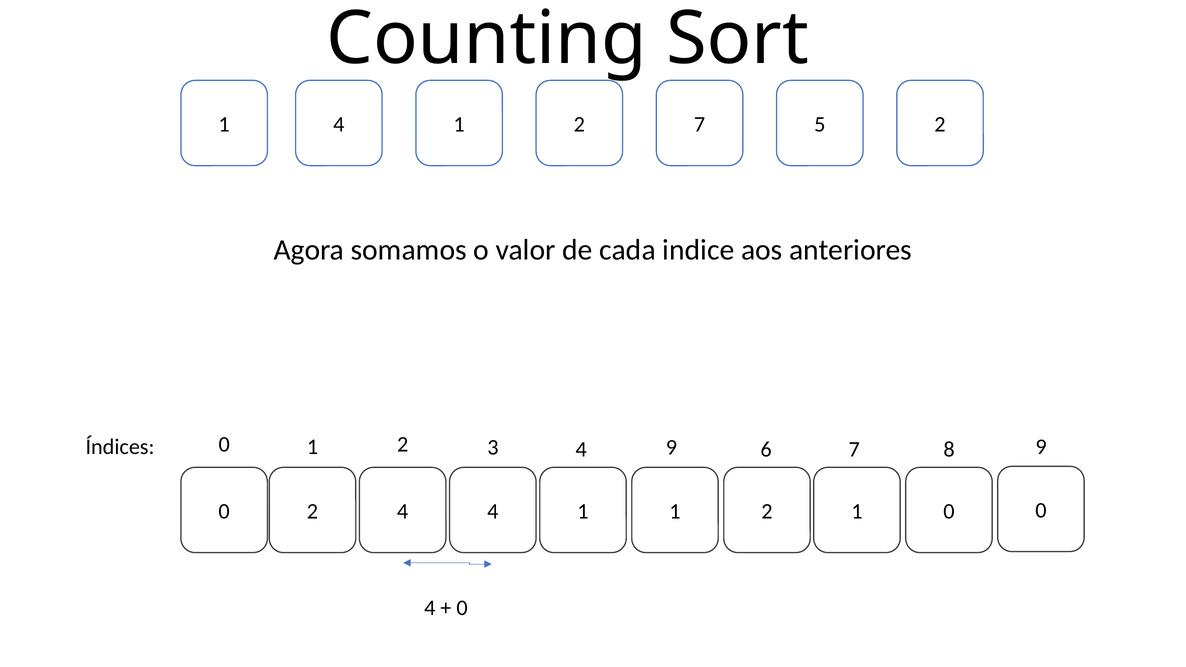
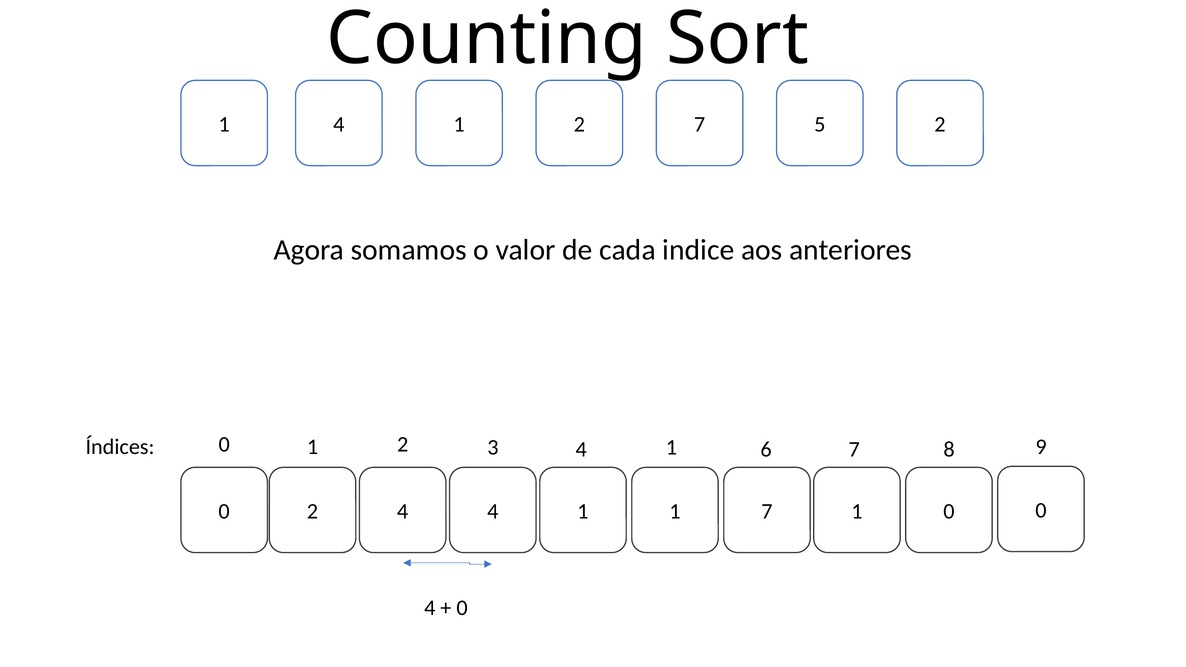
3 4 9: 9 -> 1 (671, 447)
1 1 2: 2 -> 7 (767, 512)
